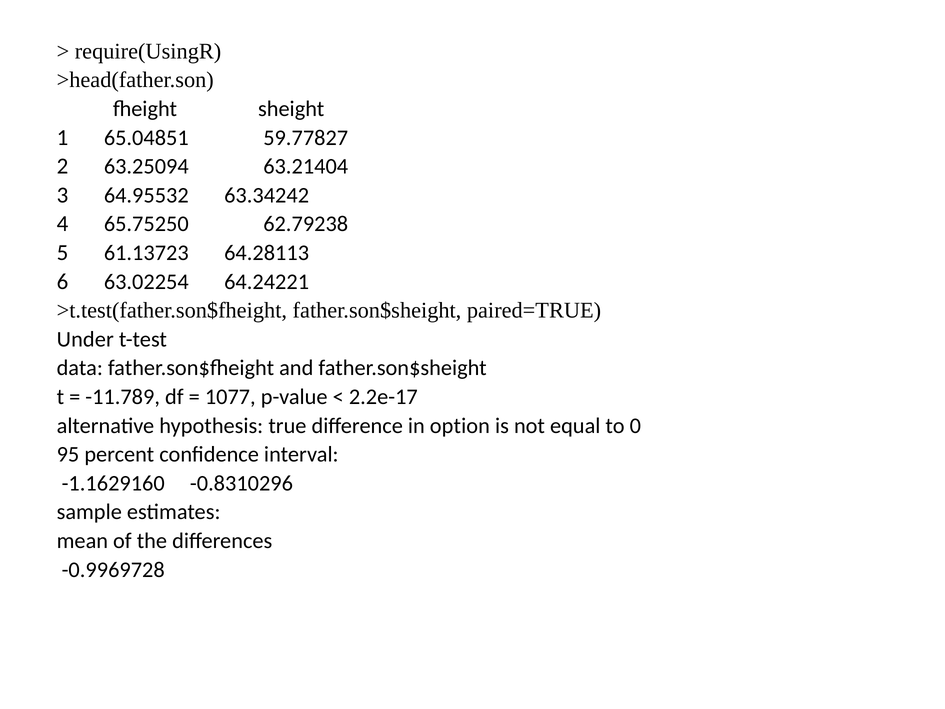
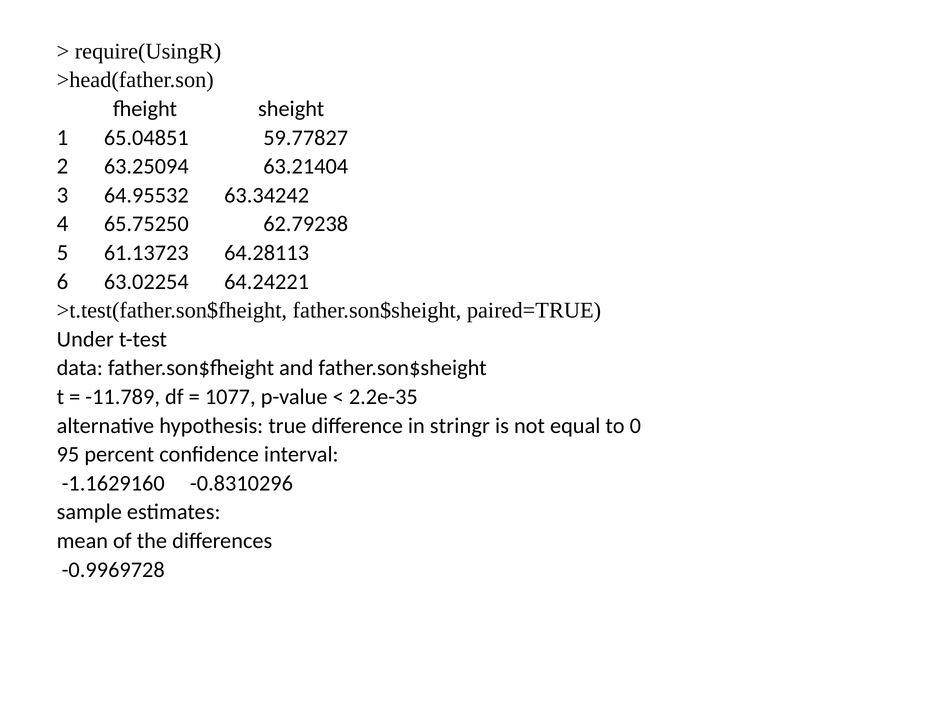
2.2e-17: 2.2e-17 -> 2.2e-35 (383, 397)
option: option -> stringr (460, 426)
